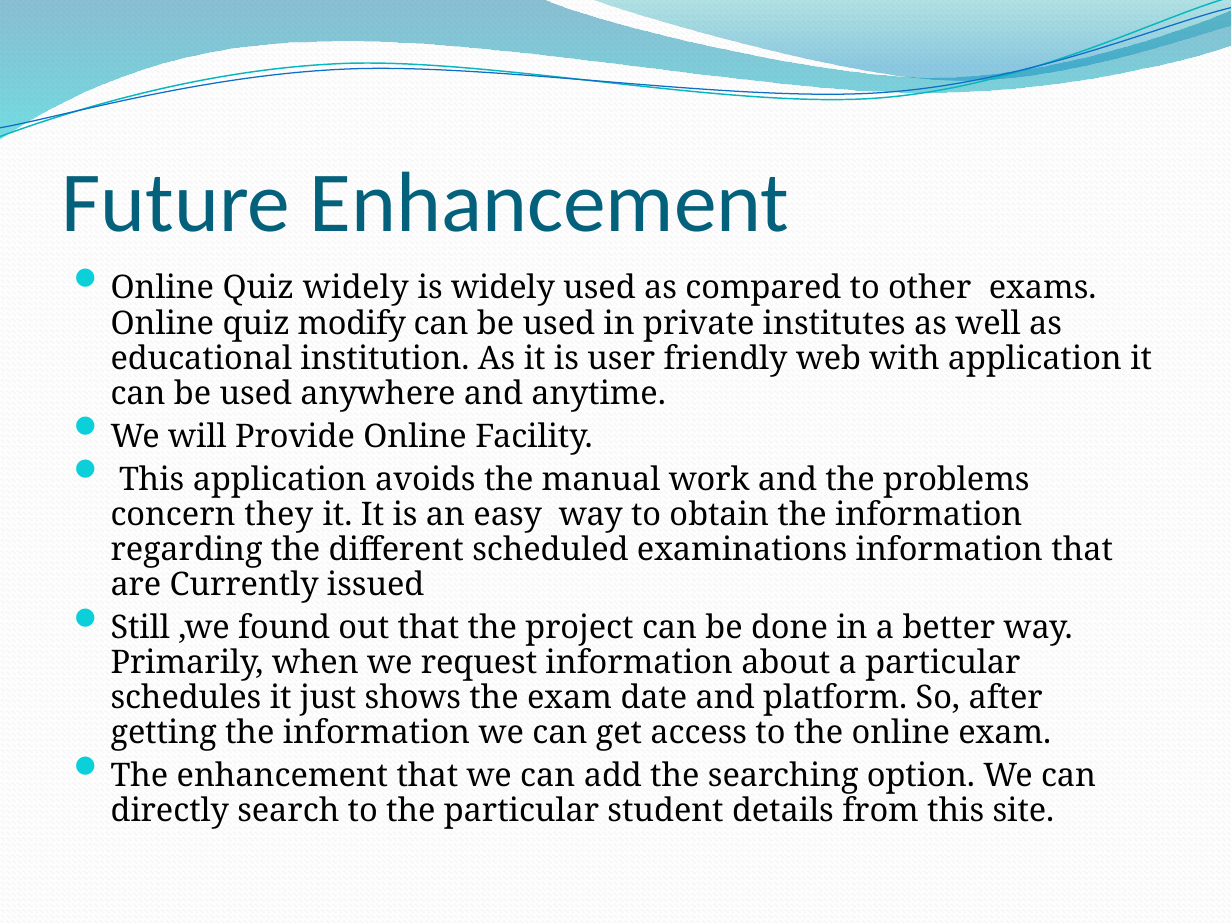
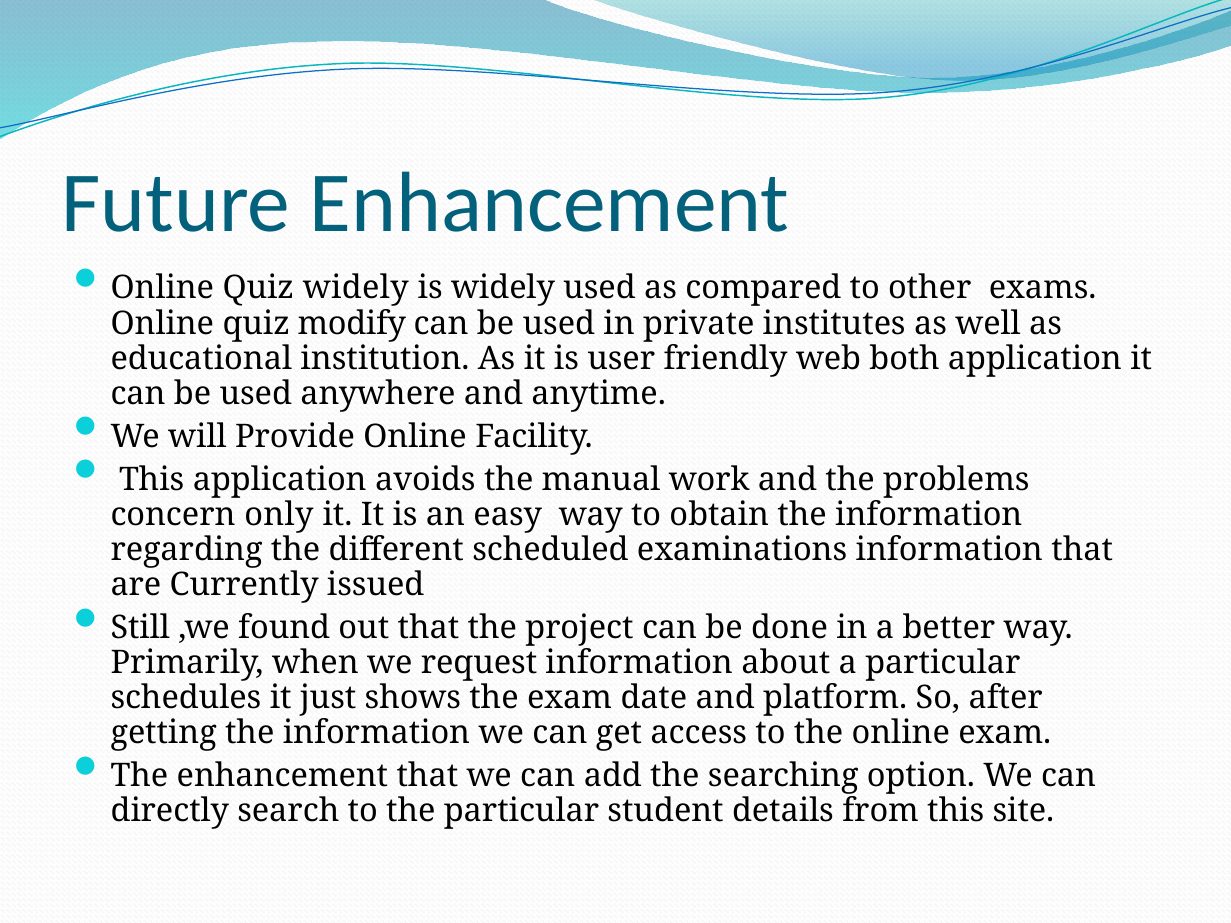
with: with -> both (905, 359)
they: they -> only (279, 515)
